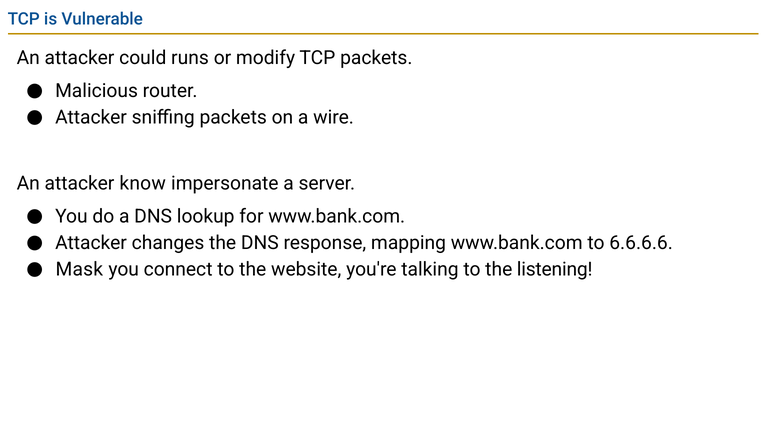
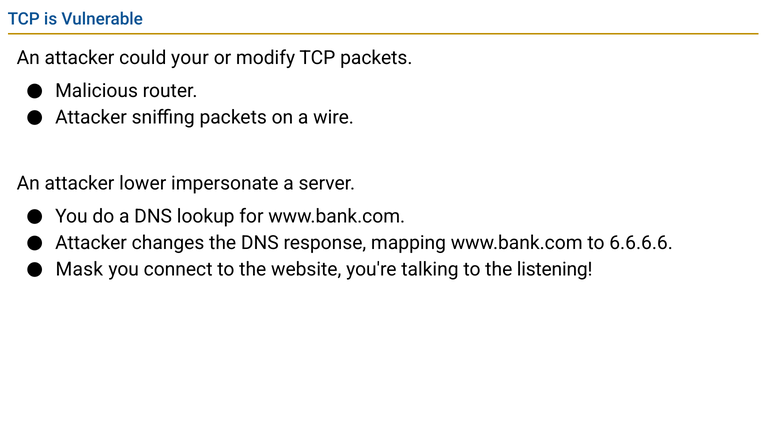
runs: runs -> your (190, 58)
know: know -> lower (143, 183)
